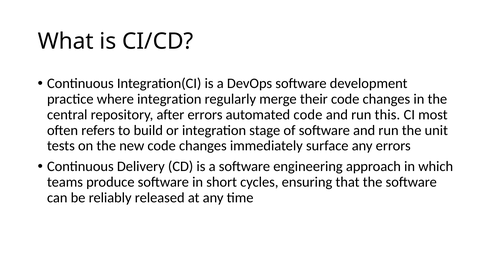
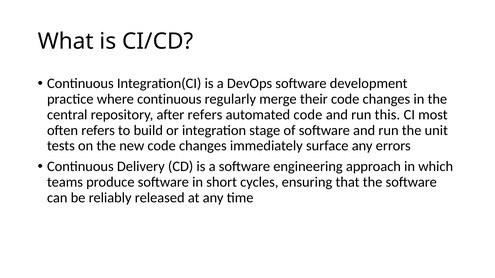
where integration: integration -> continuous (169, 99)
after errors: errors -> refers (205, 115)
